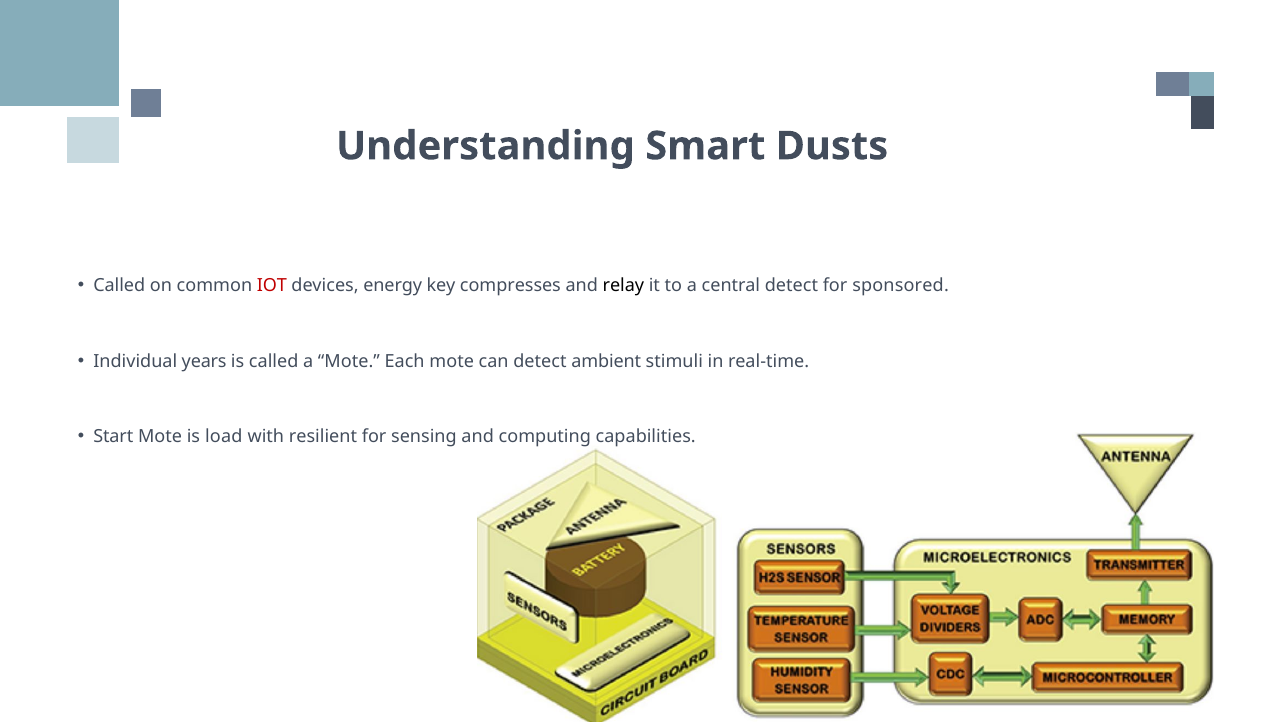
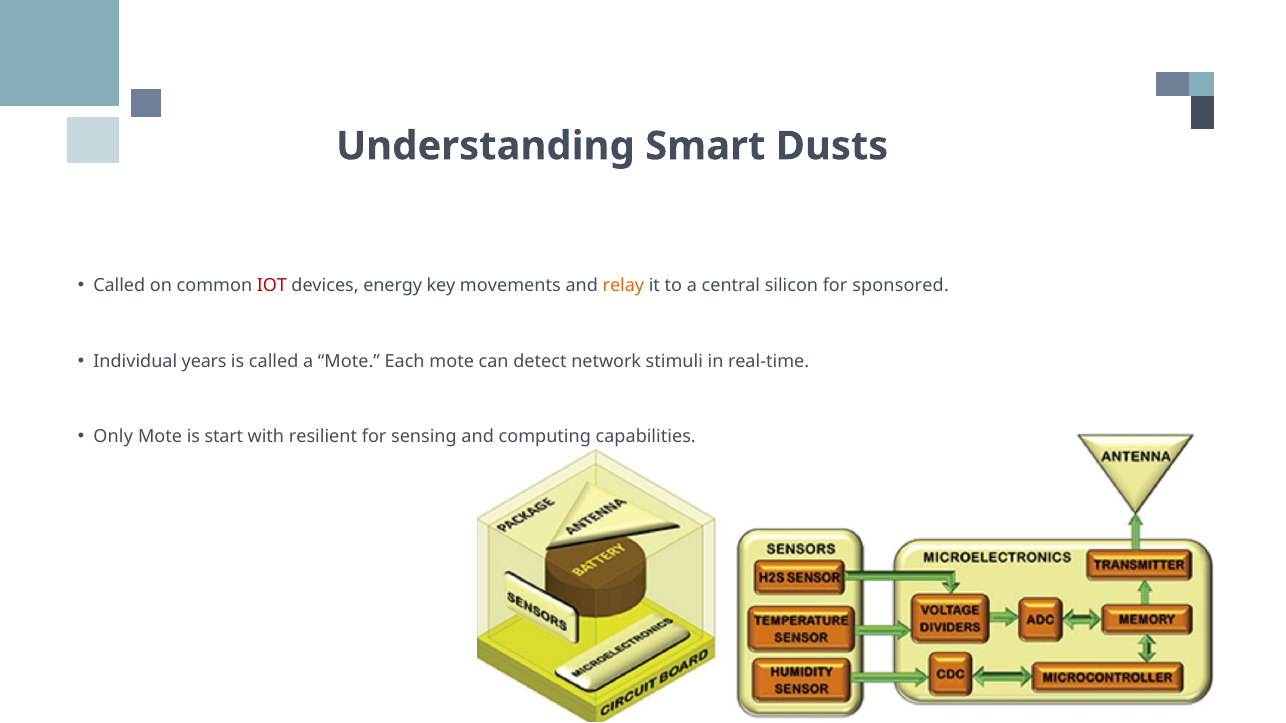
compresses: compresses -> movements (510, 285)
relay colour: black -> orange (623, 285)
central detect: detect -> silicon (791, 285)
ambient: ambient -> network (606, 361)
Start: Start -> Only (113, 437)
load: load -> start (224, 437)
